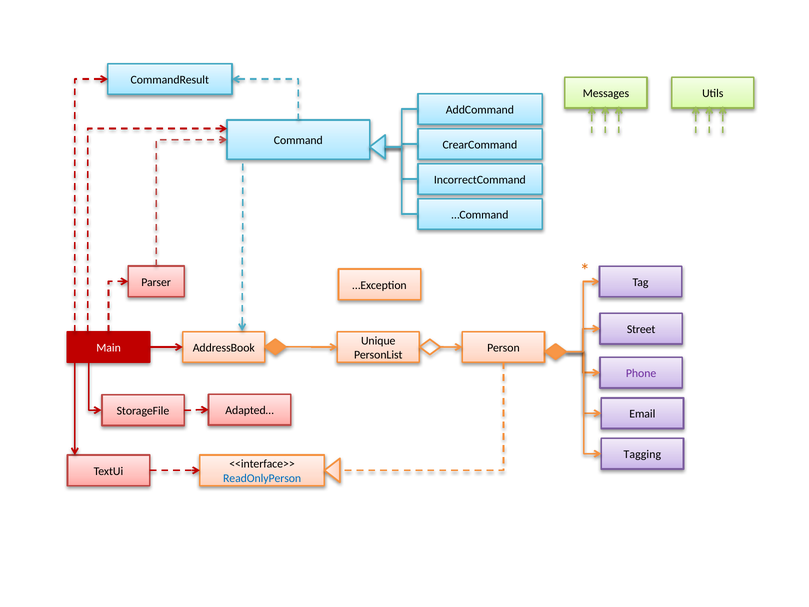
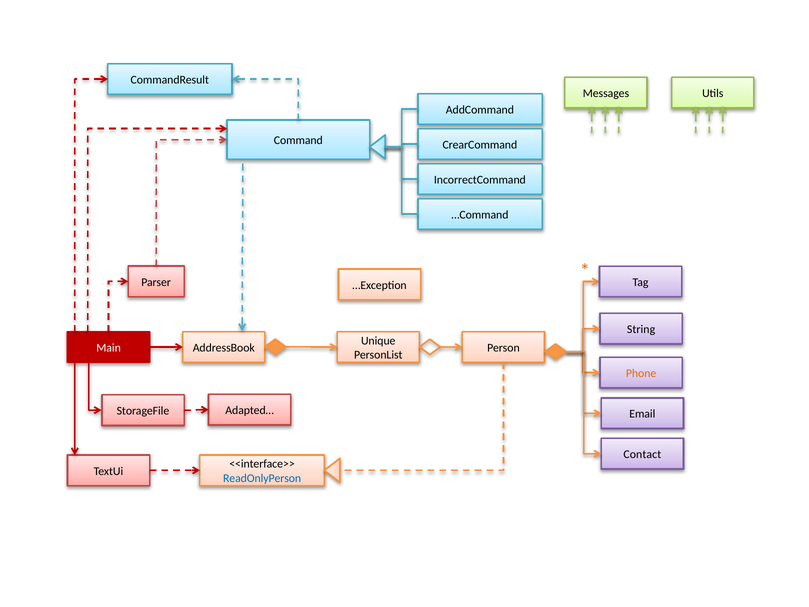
Street: Street -> String (641, 329)
Phone colour: purple -> orange (641, 373)
Tagging: Tagging -> Contact (642, 454)
